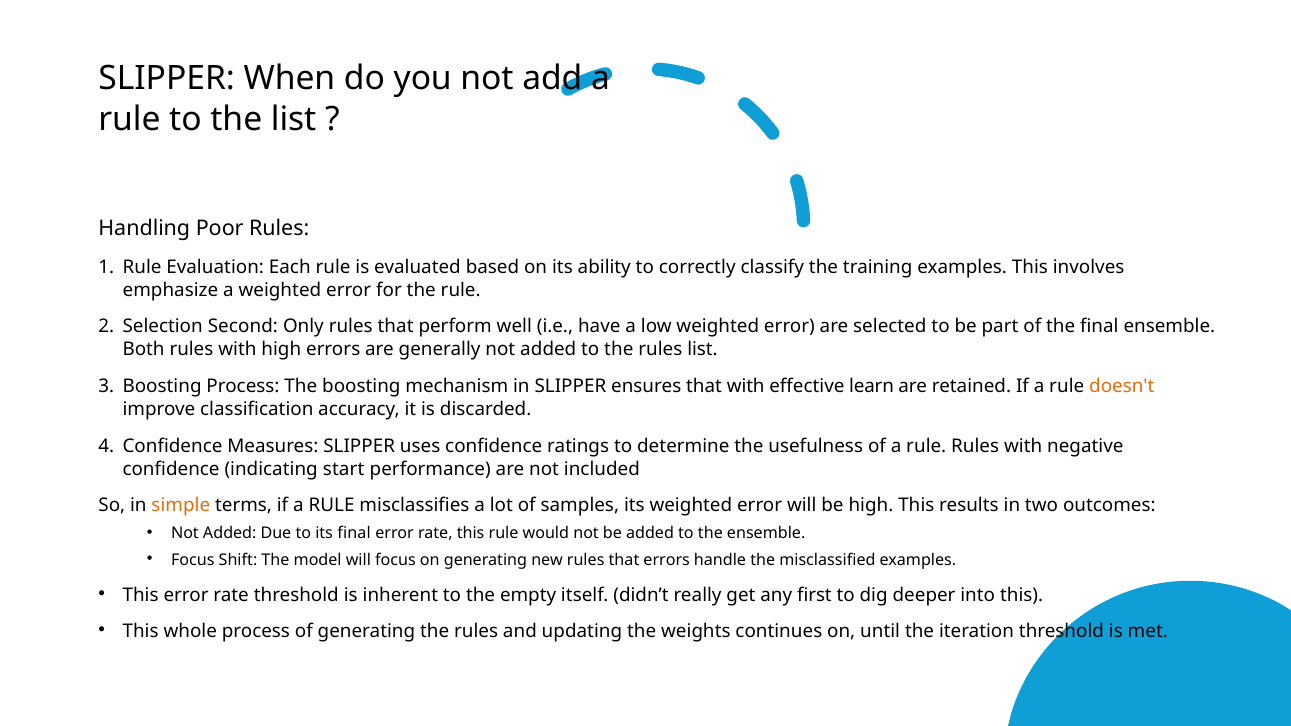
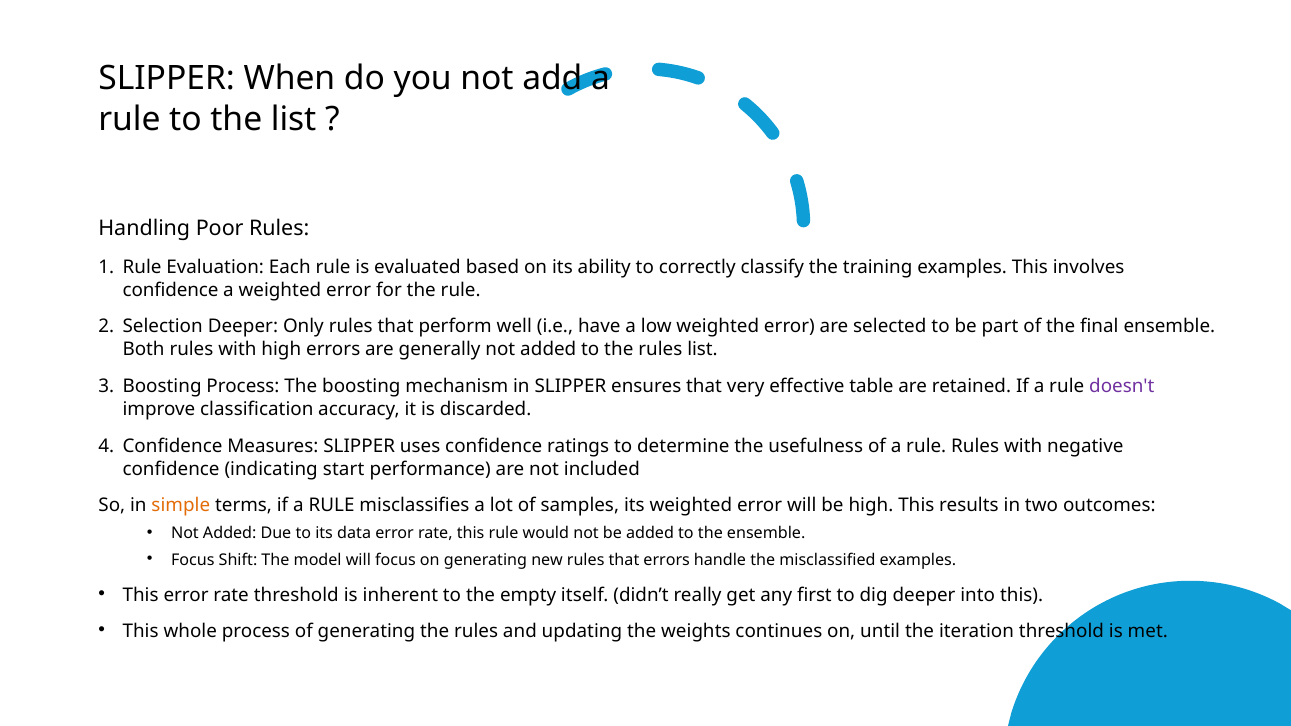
emphasize: emphasize -> confidence (171, 290)
Selection Second: Second -> Deeper (243, 327)
that with: with -> very (746, 386)
learn: learn -> table (872, 386)
doesn't colour: orange -> purple (1122, 386)
its final: final -> data (354, 534)
